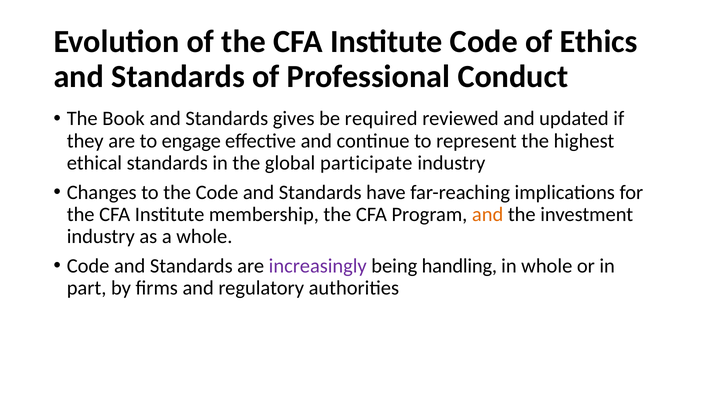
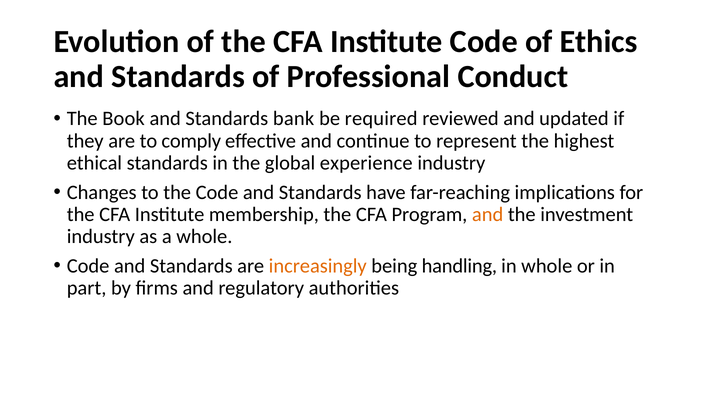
gives: gives -> bank (294, 119)
engage: engage -> comply (191, 141)
participate: participate -> experience (366, 163)
increasingly colour: purple -> orange (318, 266)
